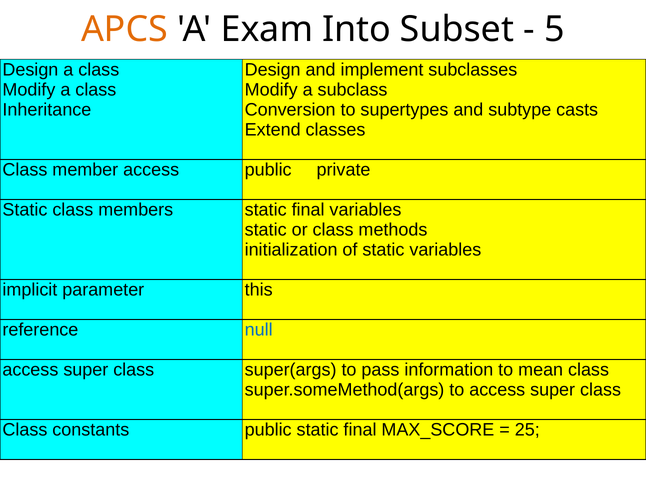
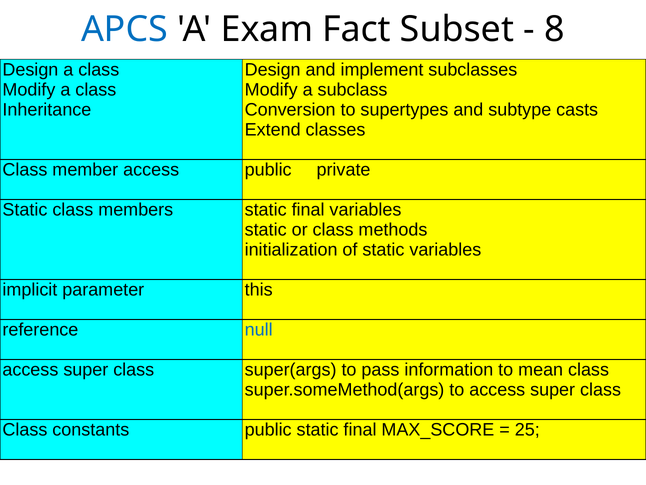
APCS colour: orange -> blue (125, 29)
Into: Into -> Fact (357, 29)
5: 5 -> 8 (554, 29)
